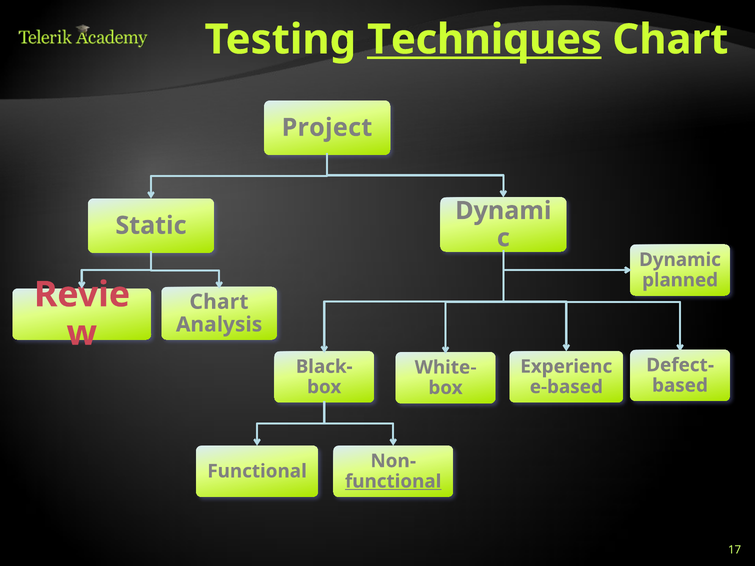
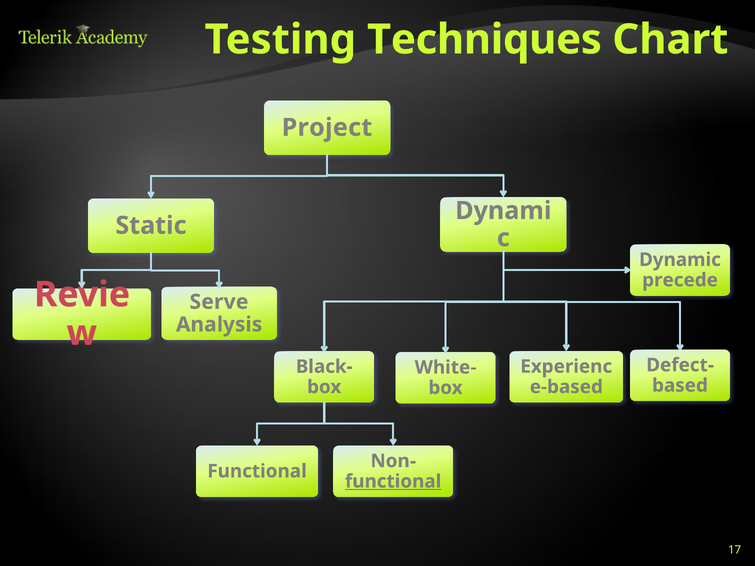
Techniques underline: present -> none (484, 40)
planned: planned -> precede (680, 280)
Chart: Chart -> Serve (219, 302)
